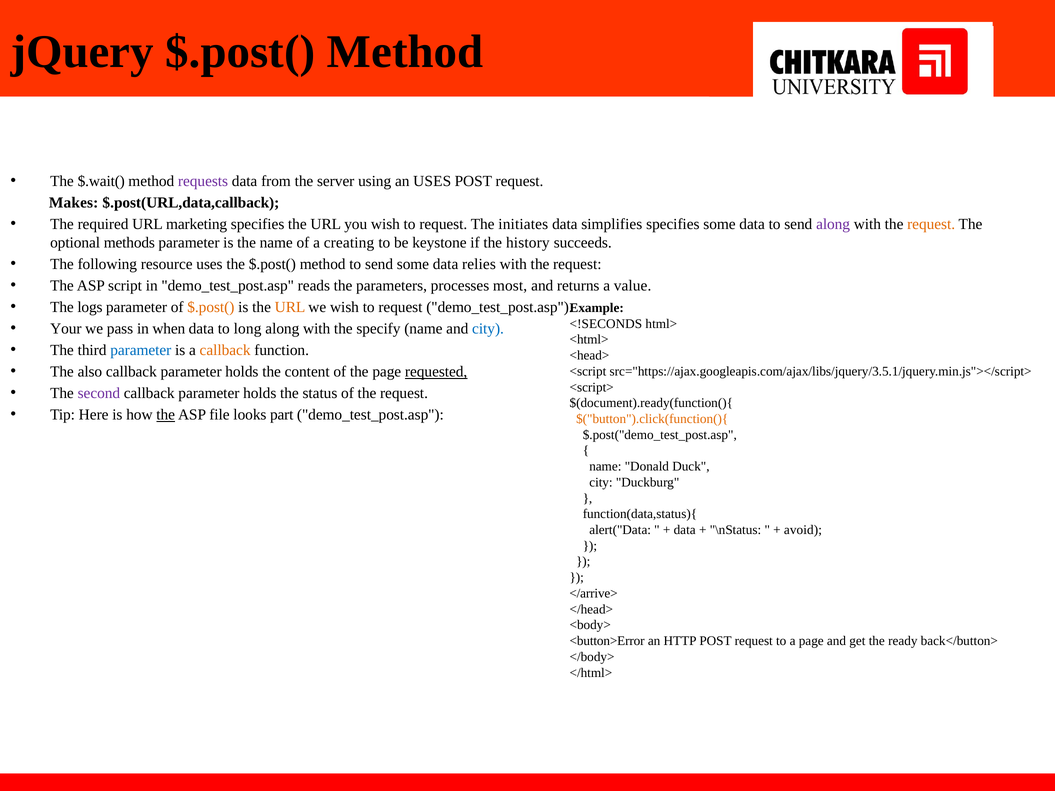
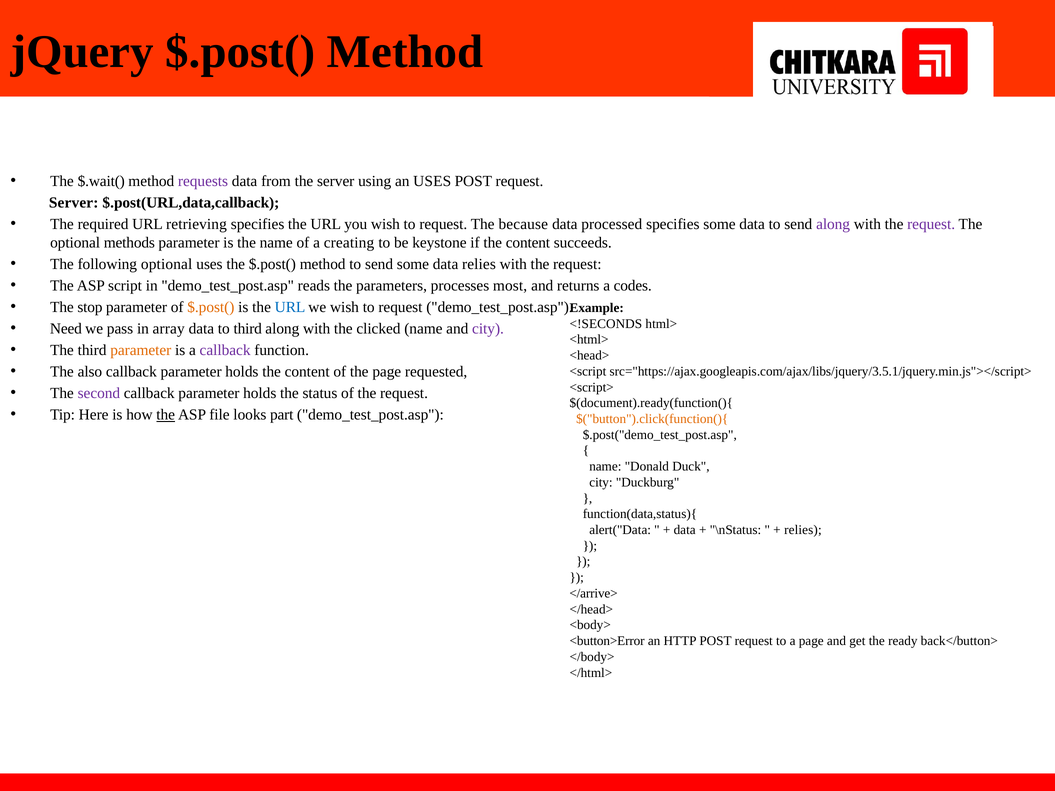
Makes: Makes -> Server (74, 203)
marketing: marketing -> retrieving (196, 224)
initiates: initiates -> because (523, 224)
simplifies: simplifies -> processed (612, 224)
request colour: orange -> purple (931, 224)
if the history: history -> content (528, 243)
following resource: resource -> optional (167, 264)
value: value -> codes (633, 286)
logs: logs -> stop (90, 307)
URL colour: orange -> blue (290, 307)
Your: Your -> Need (66, 329)
when: when -> array (169, 329)
to long: long -> third (248, 329)
specify: specify -> clicked (378, 329)
city colour: blue -> purple (488, 329)
parameter colour: blue -> orange (141, 350)
callback colour: orange -> purple (225, 350)
requested underline: present -> none (436, 372)
avoid: avoid -> relies (803, 530)
